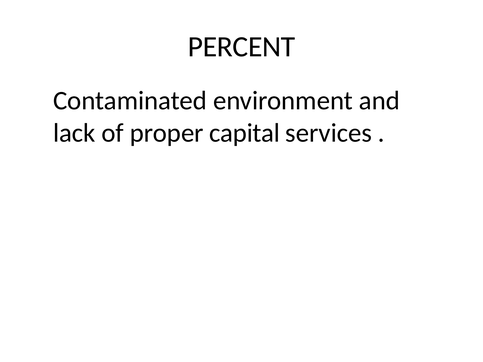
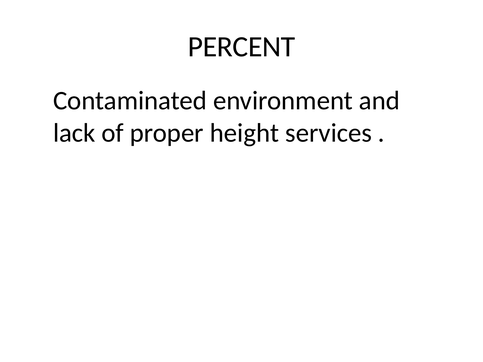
capital: capital -> height (244, 133)
